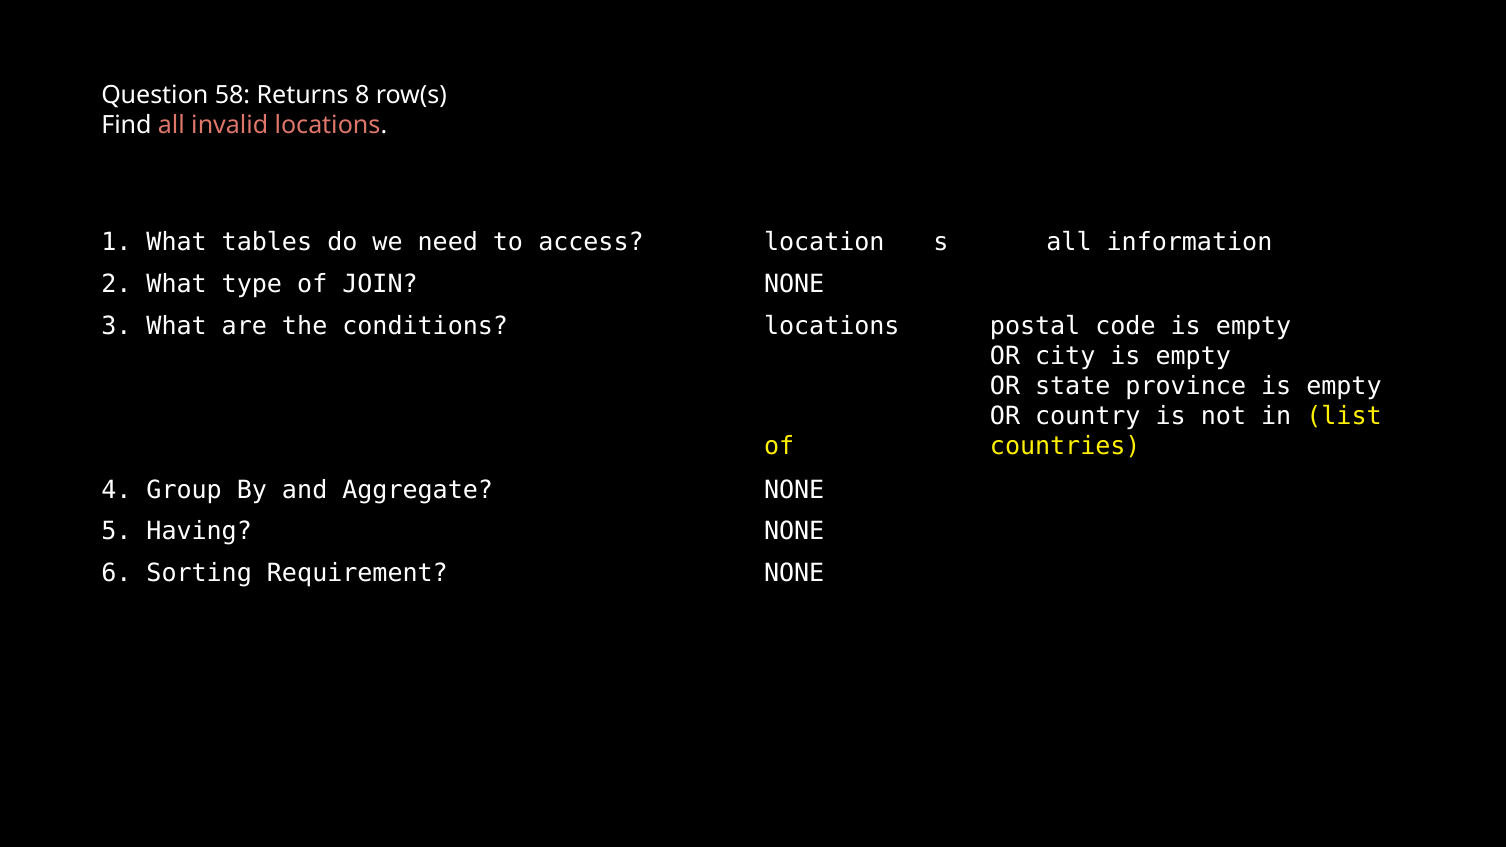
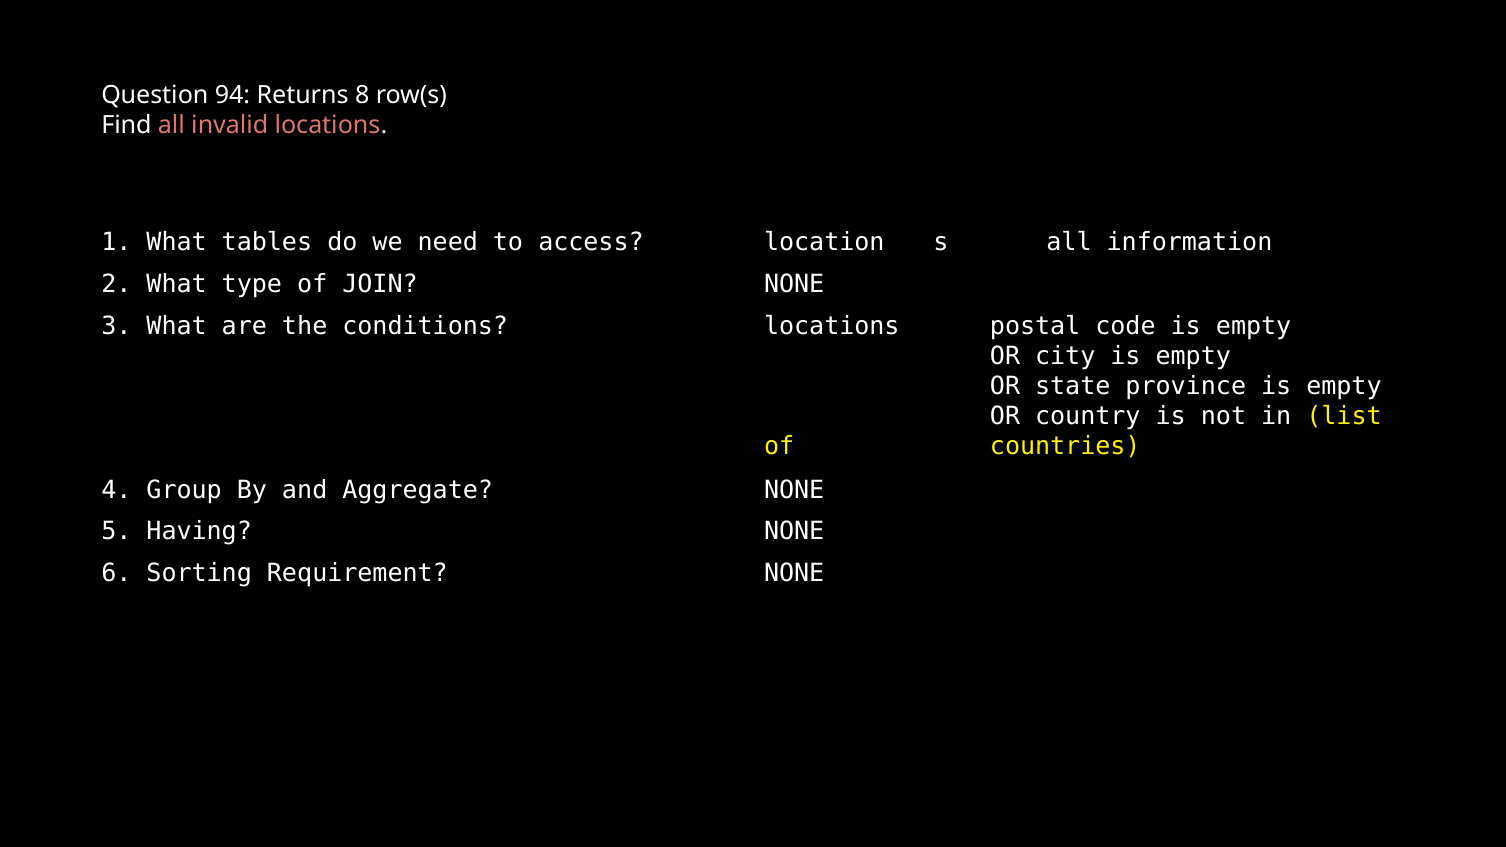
58: 58 -> 94 (232, 95)
